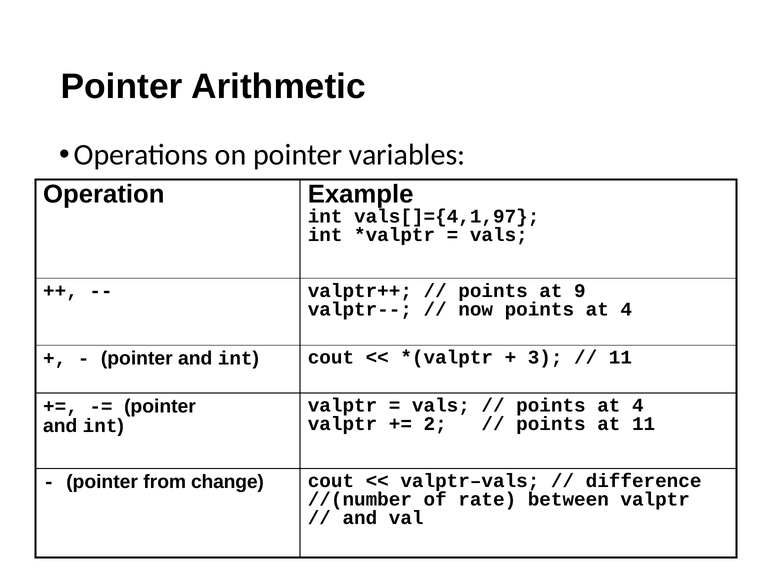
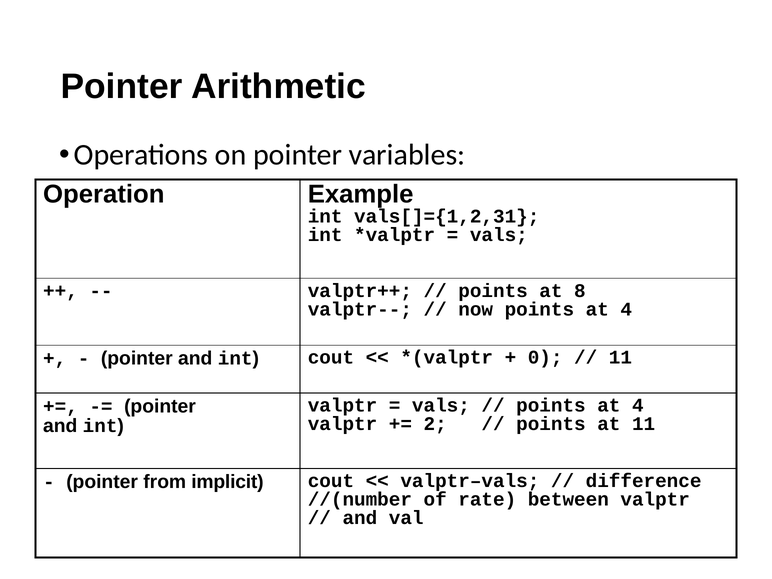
vals[]={4,1,97: vals[]={4,1,97 -> vals[]={1,2,31 (447, 216)
9: 9 -> 8 (580, 291)
3: 3 -> 0 (545, 358)
change: change -> implicit (227, 482)
